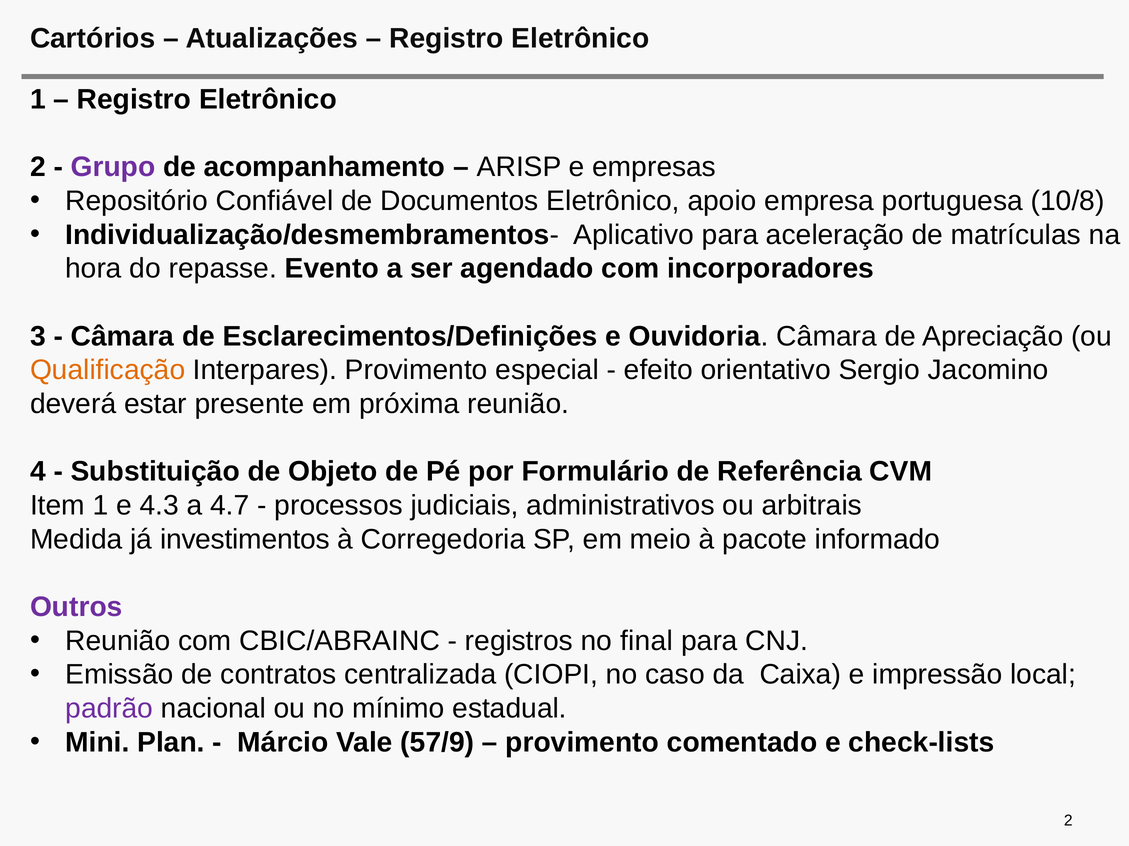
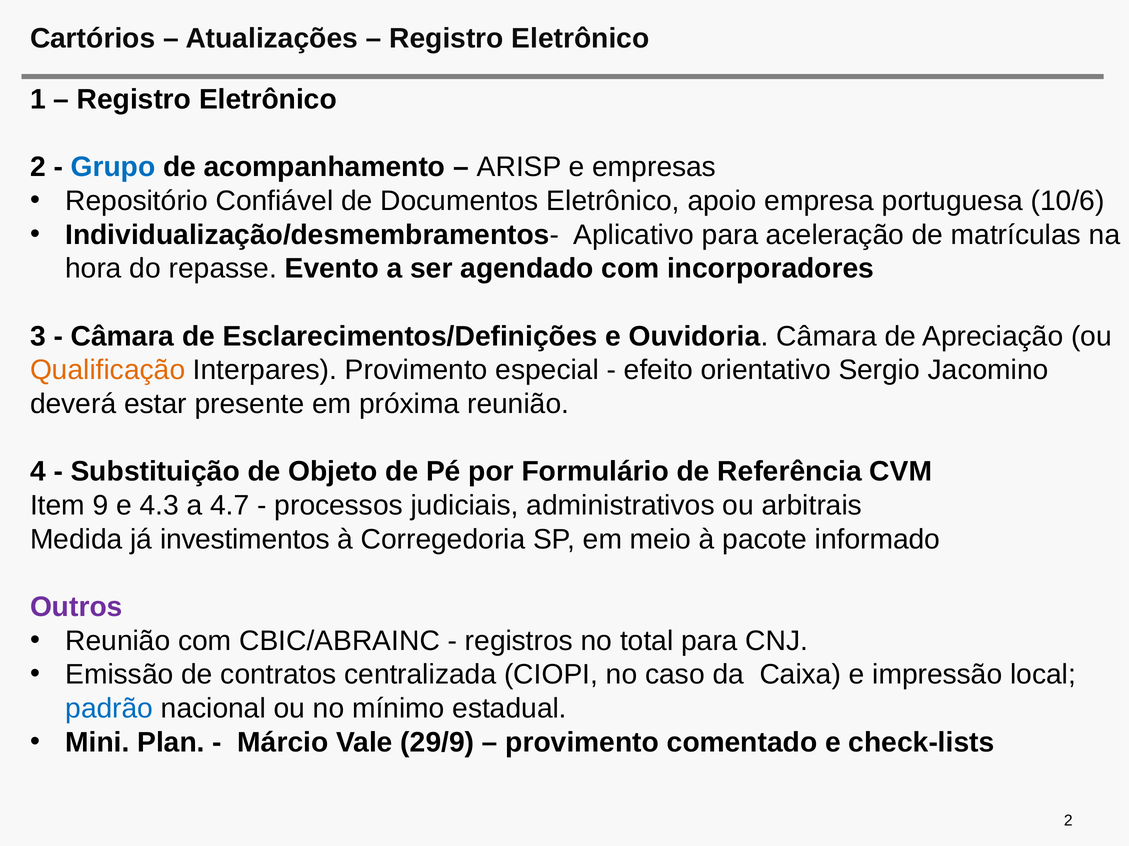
Grupo colour: purple -> blue (113, 167)
10/8: 10/8 -> 10/6 (1068, 201)
Item 1: 1 -> 9 (100, 506)
final: final -> total (647, 641)
padrão colour: purple -> blue (109, 709)
57/9: 57/9 -> 29/9 (437, 743)
